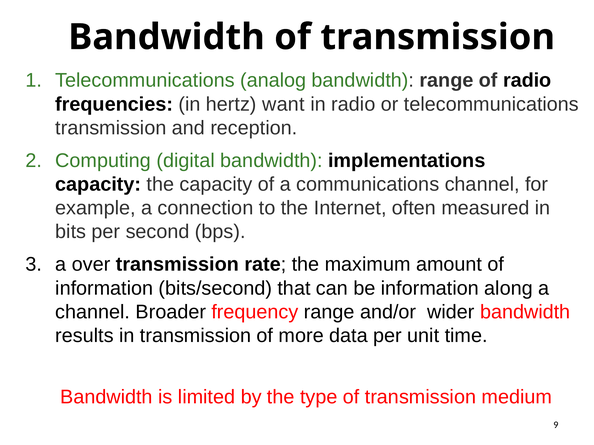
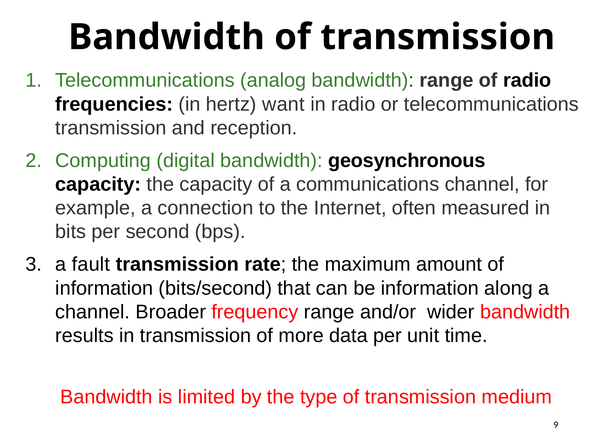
implementations: implementations -> geosynchronous (407, 161)
over: over -> fault (91, 265)
